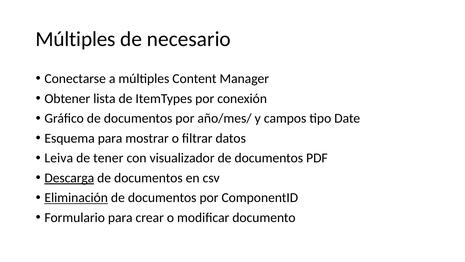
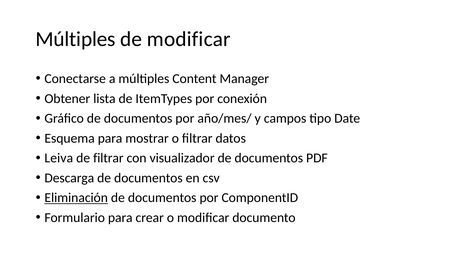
de necesario: necesario -> modificar (189, 39)
de tener: tener -> filtrar (108, 158)
Descarga underline: present -> none (69, 178)
